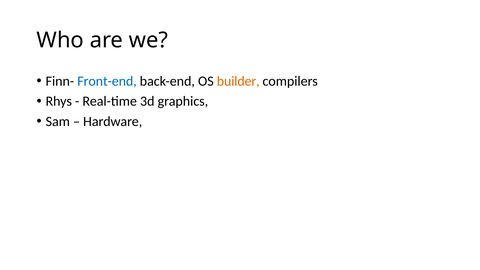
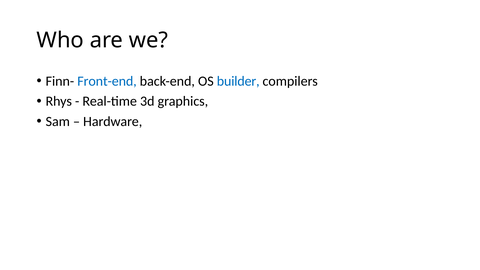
builder colour: orange -> blue (238, 81)
